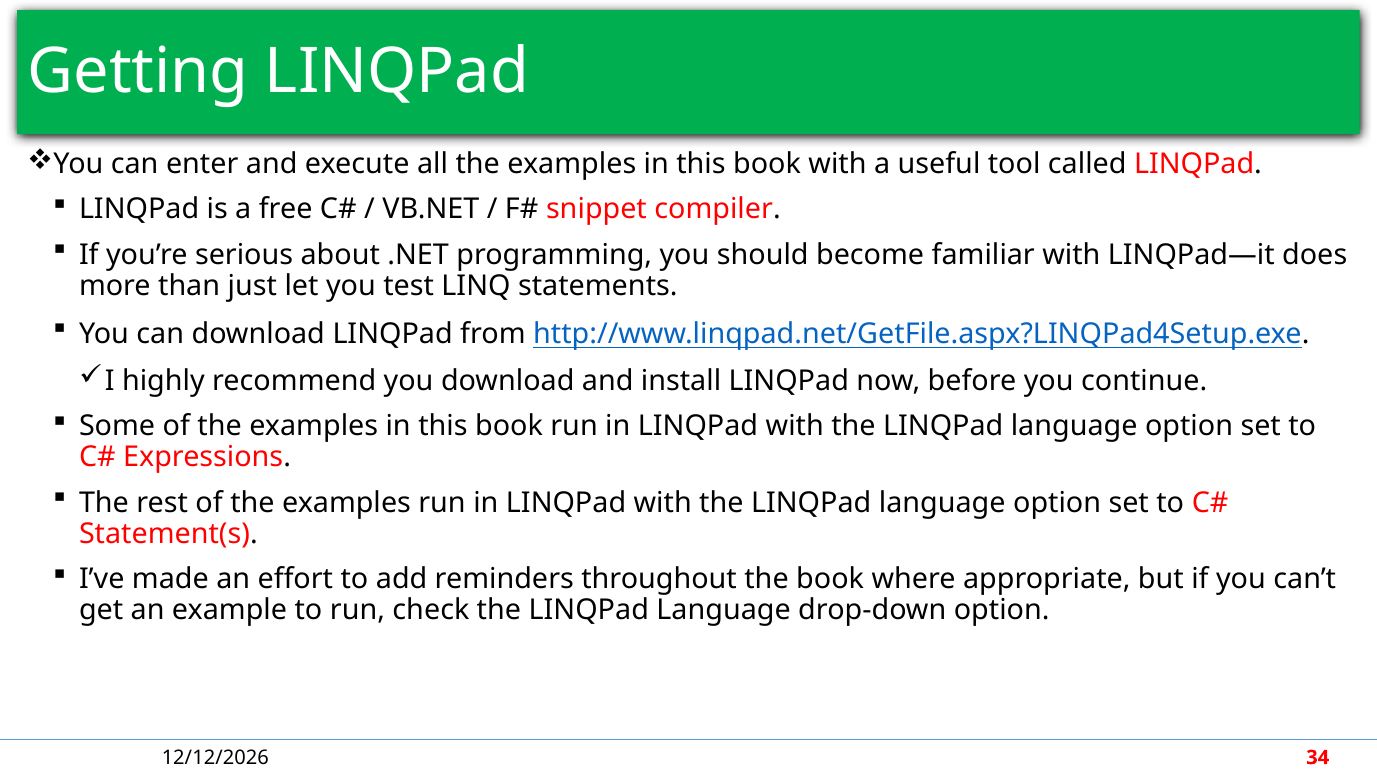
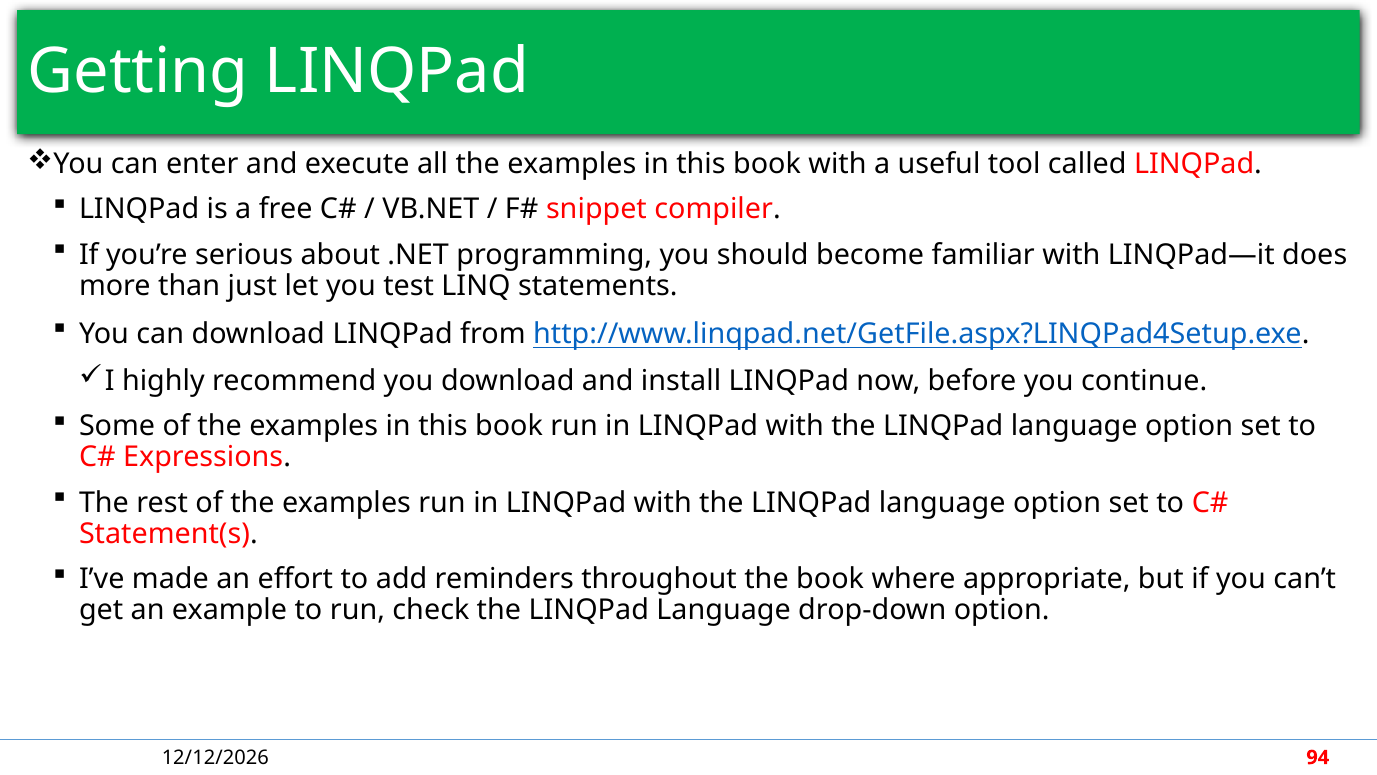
34: 34 -> 94 (1318, 757)
